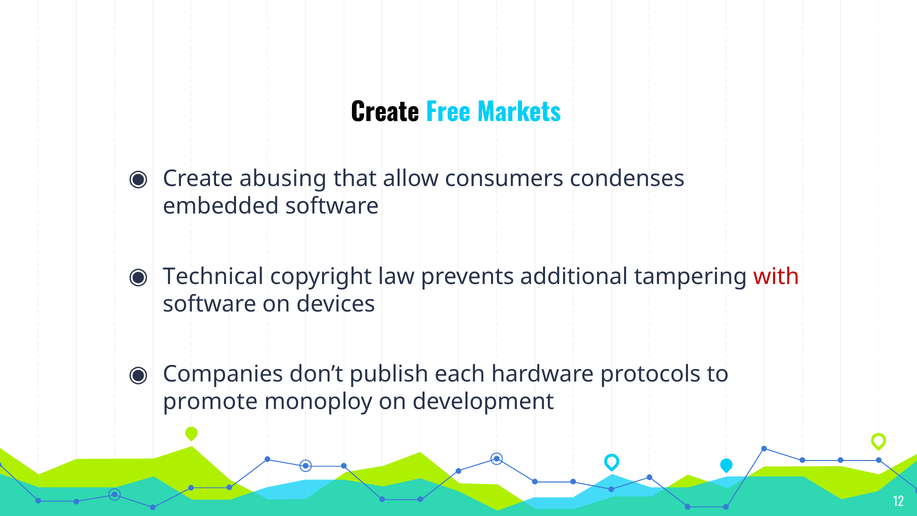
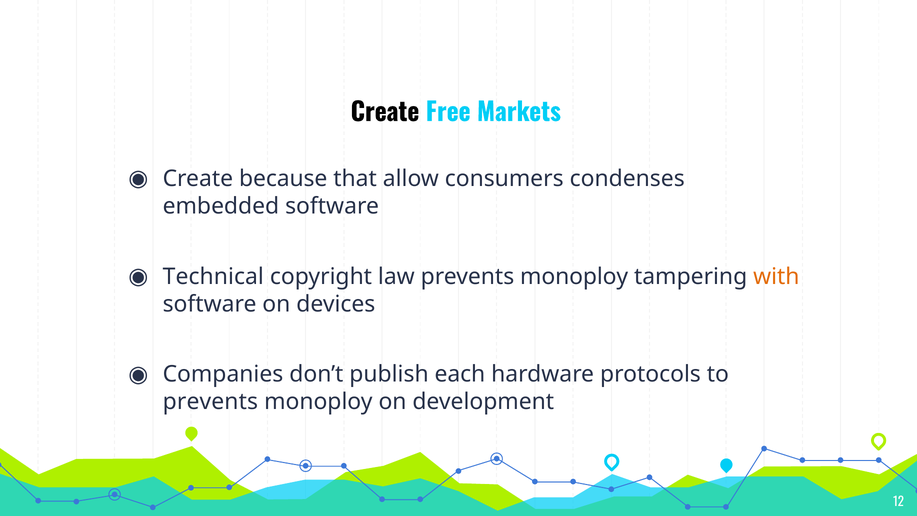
abusing: abusing -> because (283, 179)
law prevents additional: additional -> monoploy (574, 276)
with colour: red -> orange (776, 276)
promote: promote -> prevents (210, 402)
